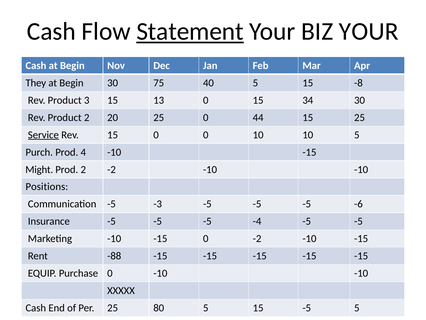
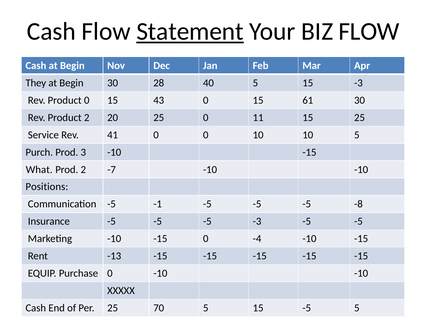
BIZ YOUR: YOUR -> FLOW (369, 32)
75: 75 -> 28 (159, 83)
15 -8: -8 -> -3 (358, 83)
Product 3: 3 -> 0 (87, 100)
13: 13 -> 43 (159, 100)
34: 34 -> 61 (308, 100)
44: 44 -> 11 (258, 117)
Service underline: present -> none (43, 135)
Rev 15: 15 -> 41 (113, 135)
4: 4 -> 3 (83, 152)
Might: Might -> What (39, 169)
2 -2: -2 -> -7 (112, 169)
-3: -3 -> -1 (158, 204)
-6: -6 -> -8 (358, 204)
-5 -4: -4 -> -3 (257, 221)
0 -2: -2 -> -4 (257, 238)
-88: -88 -> -13 (114, 256)
80: 80 -> 70 (159, 307)
